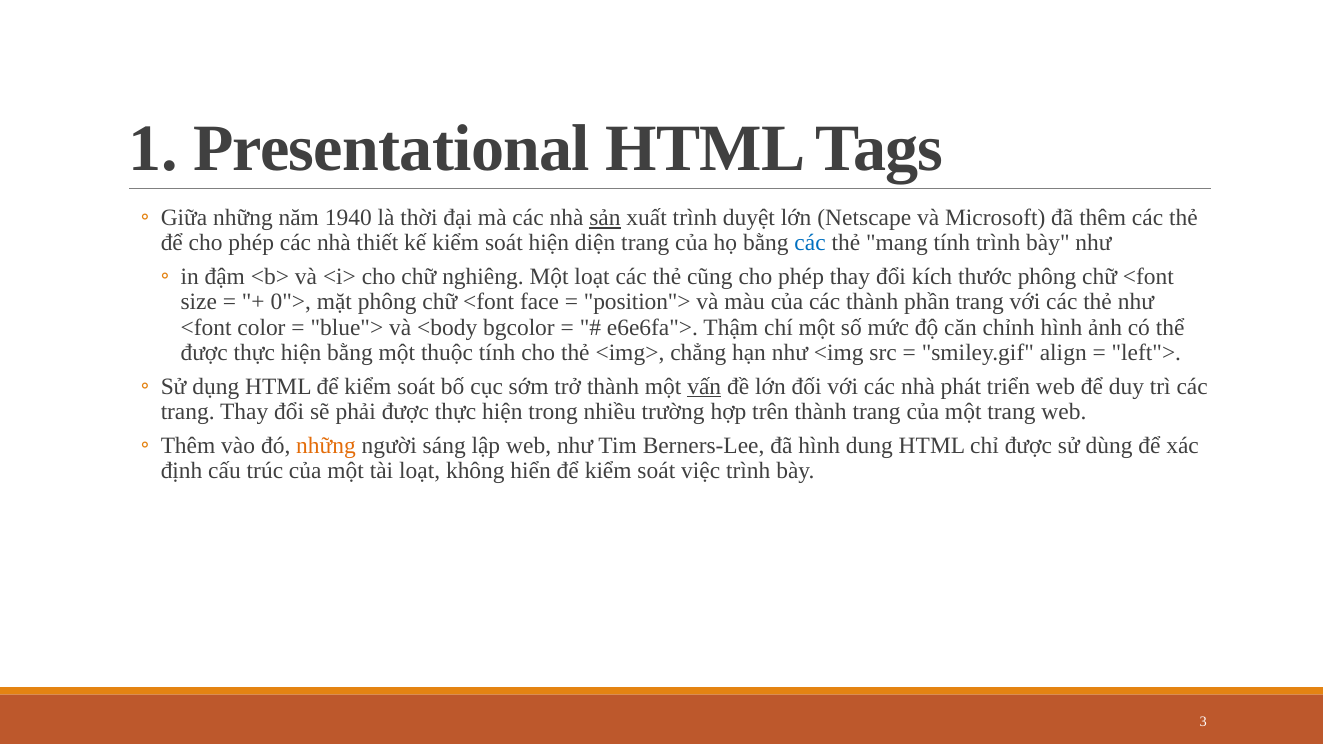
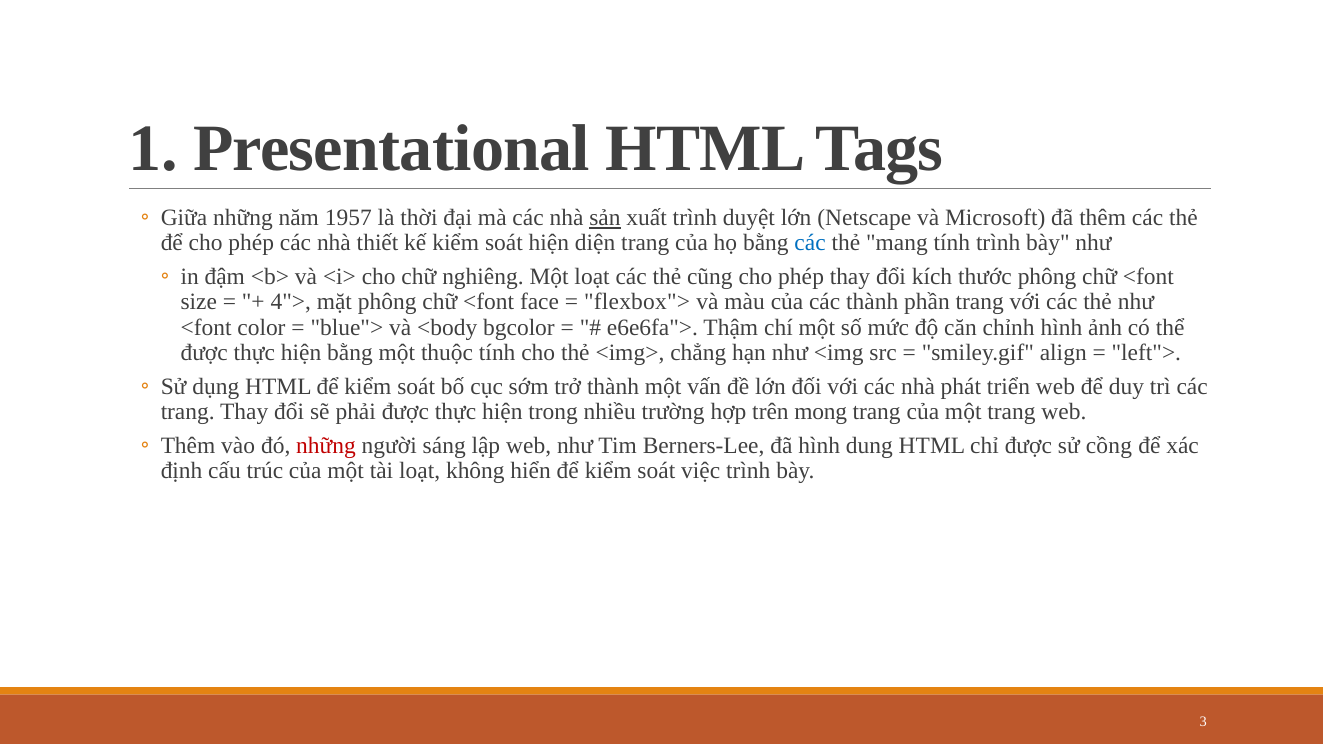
1940: 1940 -> 1957 (348, 218)
0">: 0"> -> 4"> (291, 302)
position">: position"> -> flexbox"> (637, 302)
vấn underline: present -> none (704, 386)
trên thành: thành -> mong (821, 412)
những colour: orange -> red (326, 445)
dùng: dùng -> cồng (1109, 445)
